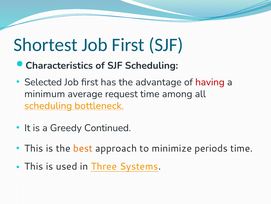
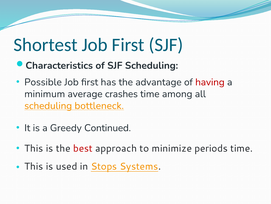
Selected: Selected -> Possible (43, 82)
request: request -> crashes (121, 94)
best colour: orange -> red (83, 148)
Three: Three -> Stops (104, 166)
